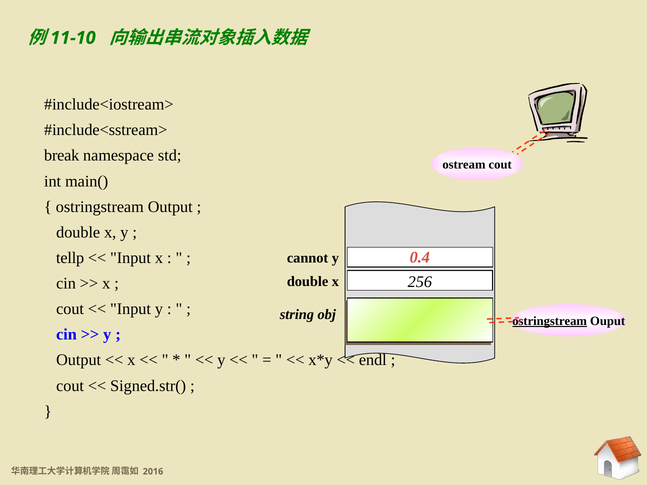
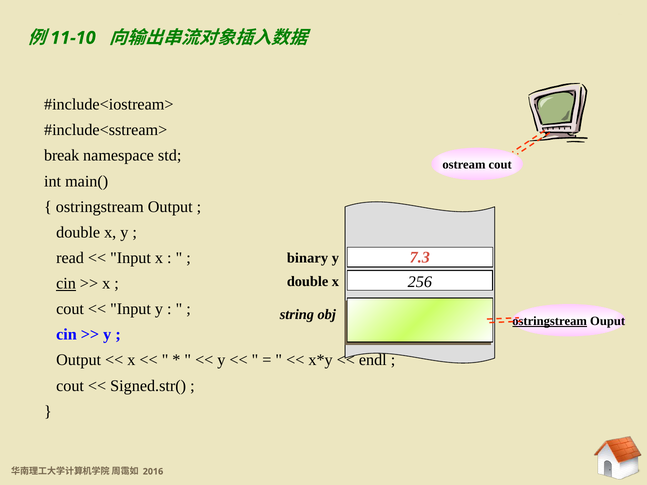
0.4: 0.4 -> 7.3 (420, 257)
tellp: tellp -> read (70, 258)
cannot: cannot -> binary (308, 258)
cin underline: none -> present (66, 284)
